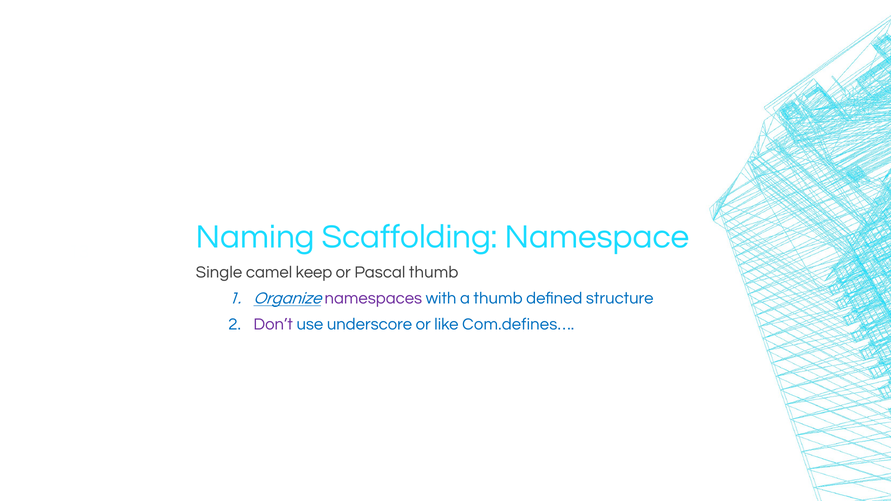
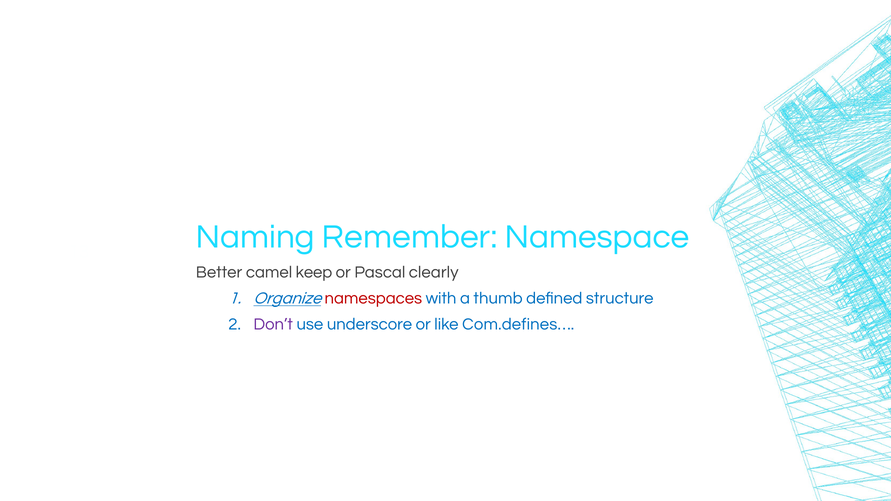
Scaffolding: Scaffolding -> Remember (410, 237)
Single: Single -> Better (219, 272)
Pascal thumb: thumb -> clearly (434, 272)
namespaces colour: purple -> red (373, 298)
